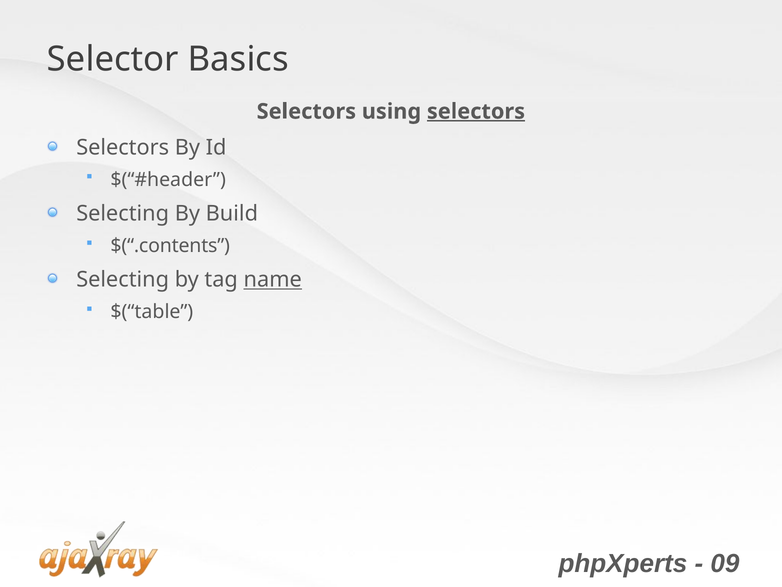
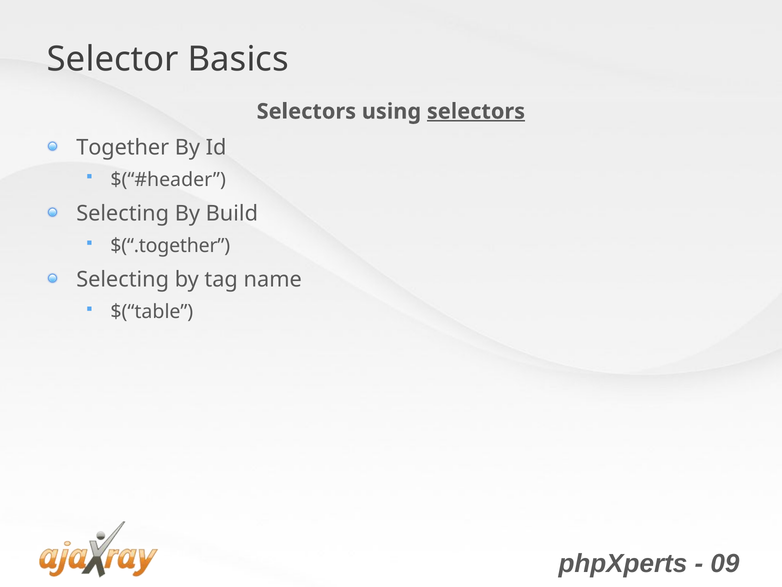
Selectors: Selectors -> Together (123, 147)
$(“.contents: $(“.contents -> $(“.together (170, 246)
name underline: present -> none (273, 279)
